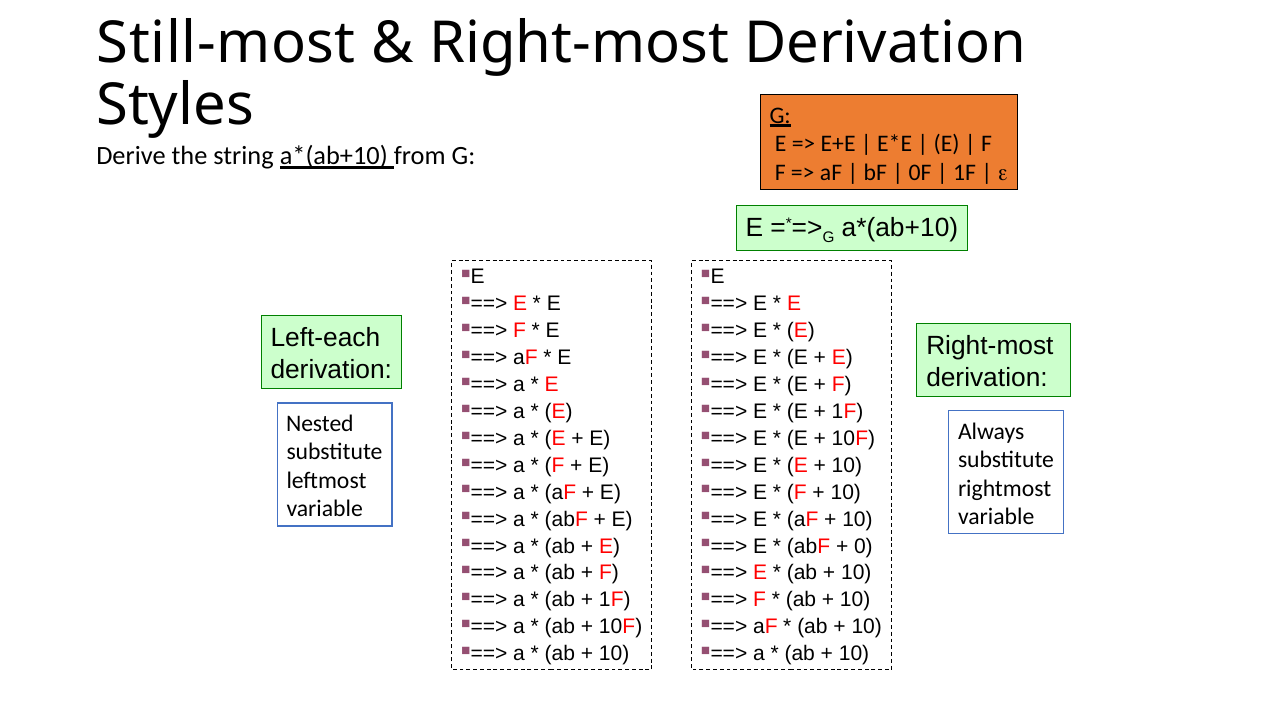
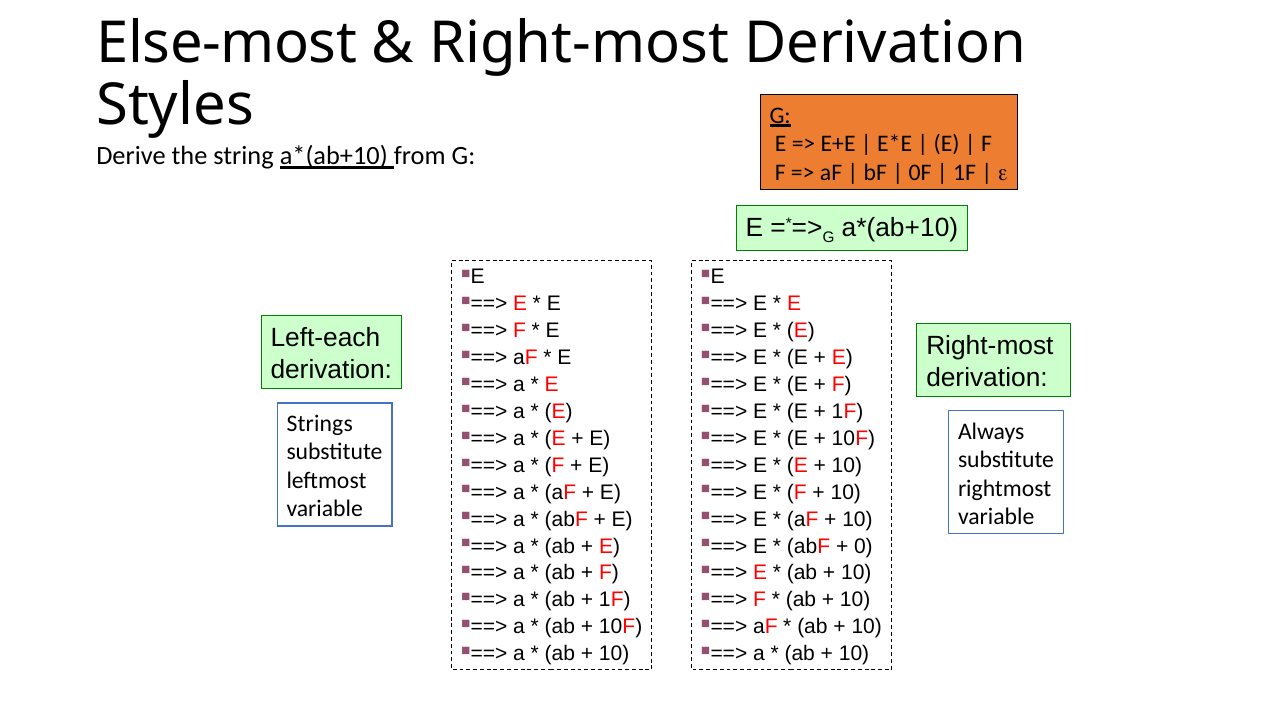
Still-most: Still-most -> Else-most (227, 43)
Nested: Nested -> Strings (320, 423)
